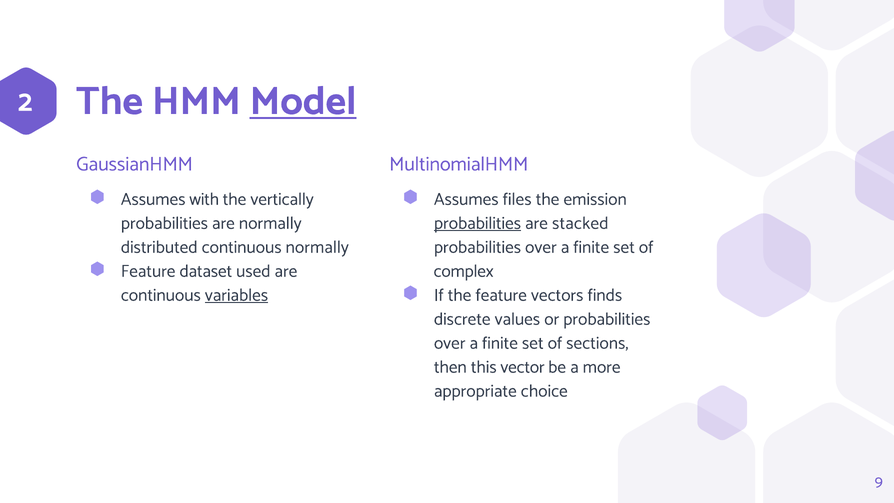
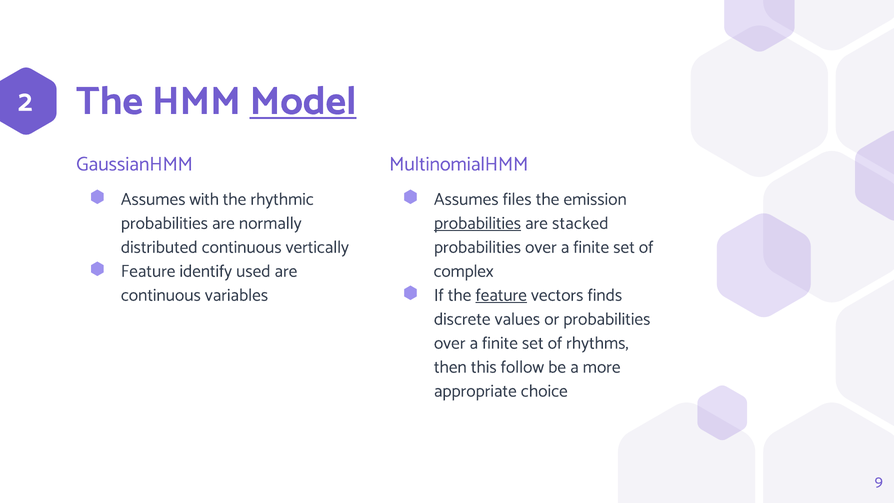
vertically: vertically -> rhythmic (282, 199)
continuous normally: normally -> vertically (317, 247)
dataset: dataset -> identify (206, 271)
feature underline: none -> present (501, 295)
variables underline: present -> none (236, 295)
sections: sections -> rhythms (597, 343)
vector: vector -> follow (522, 367)
